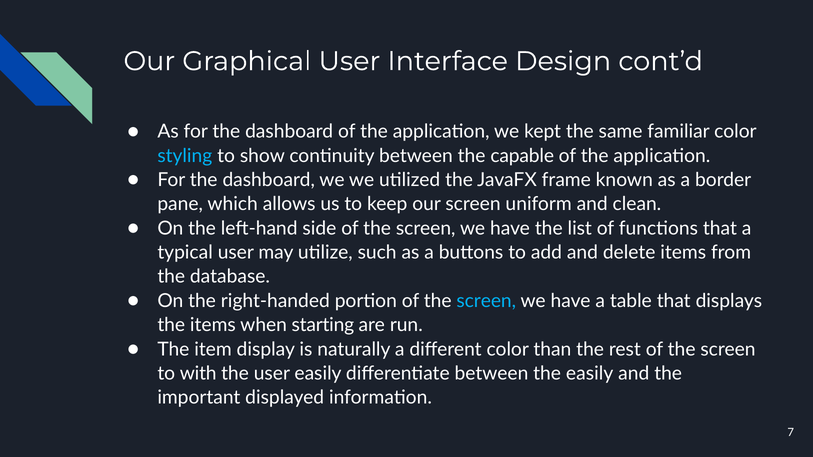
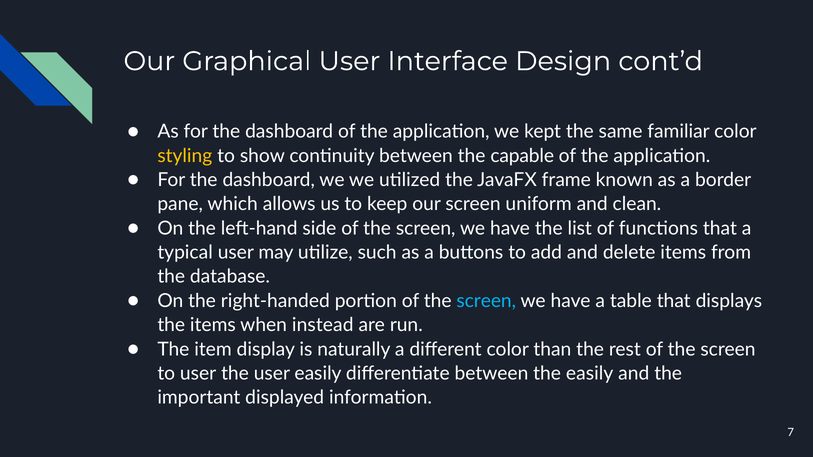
styling colour: light blue -> yellow (185, 156)
starting: starting -> instead (323, 325)
to with: with -> user (198, 374)
